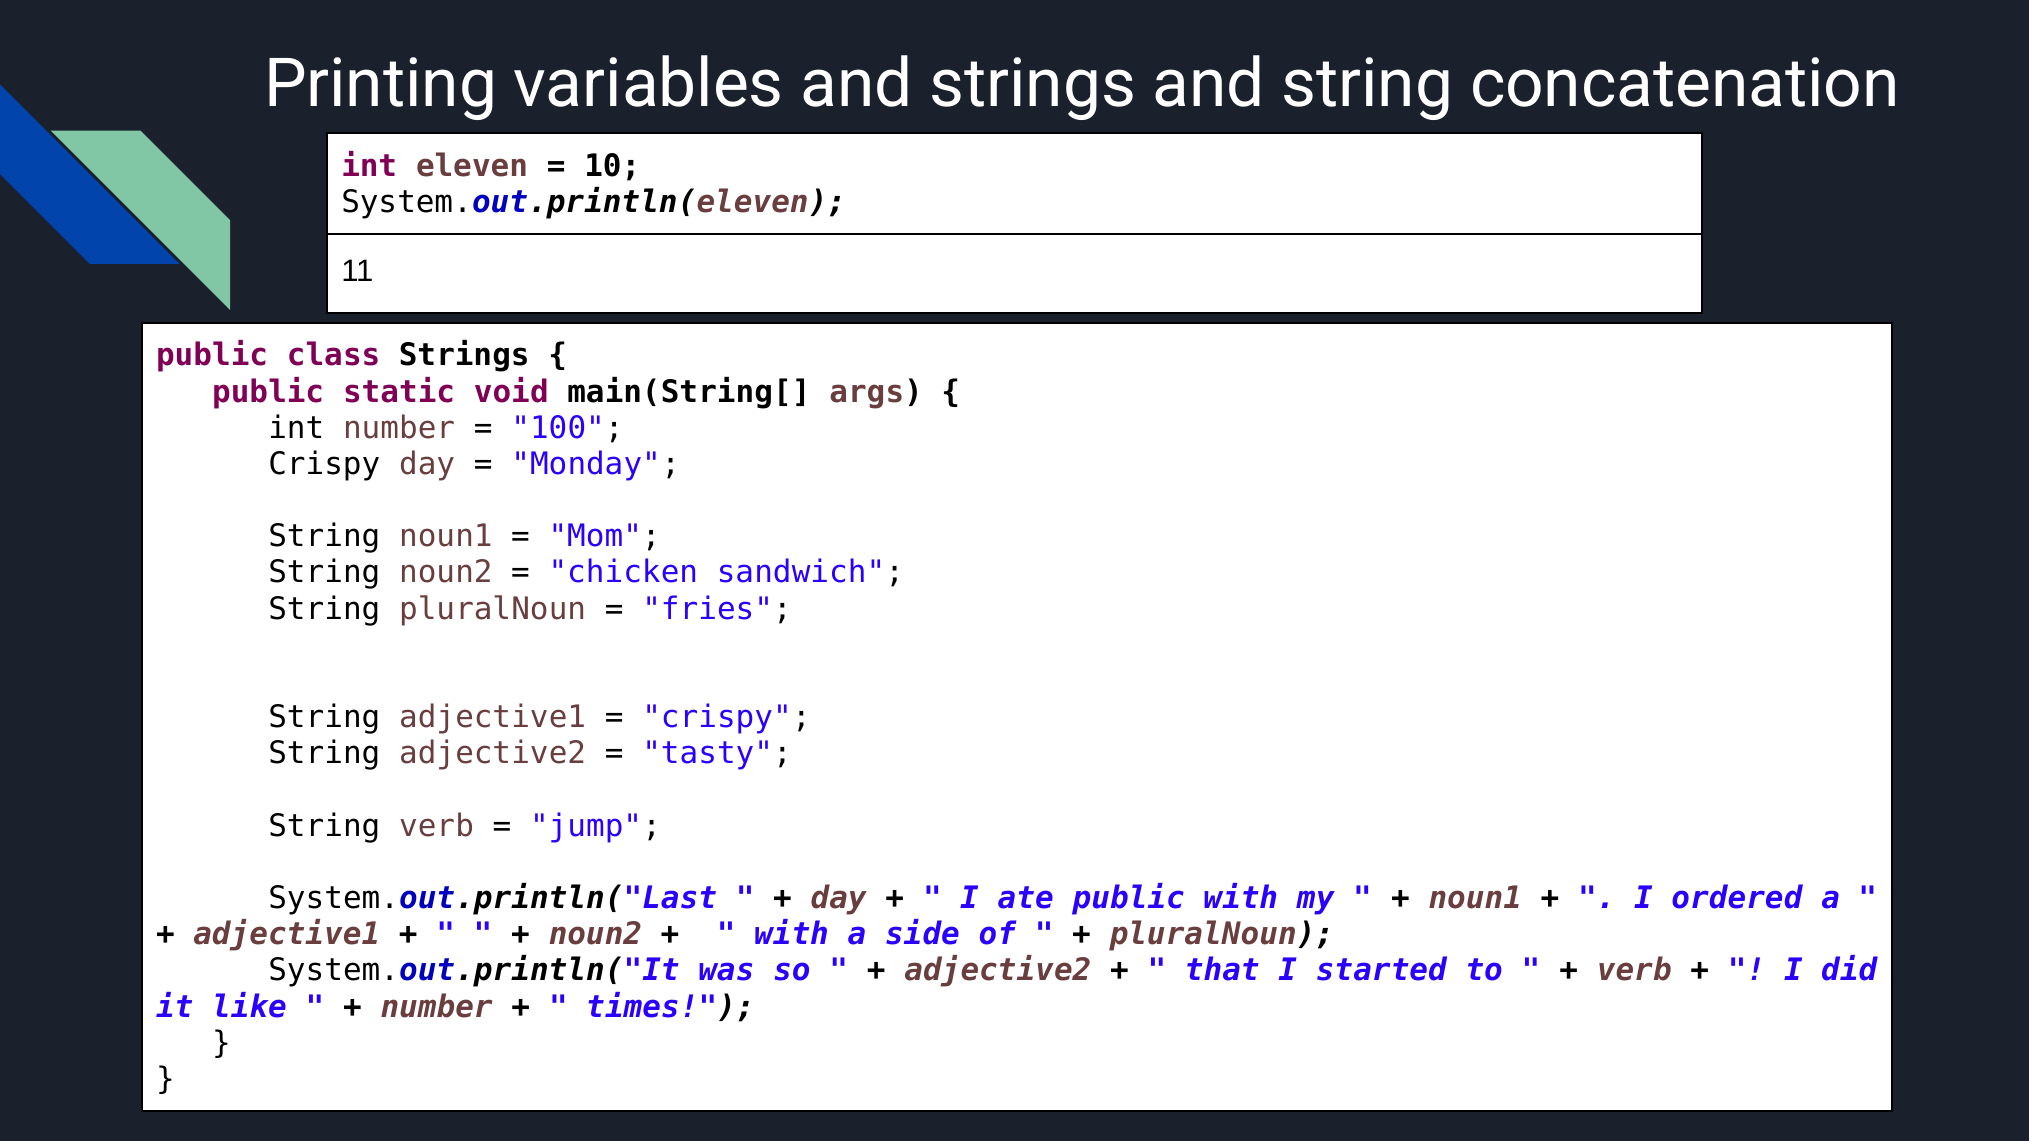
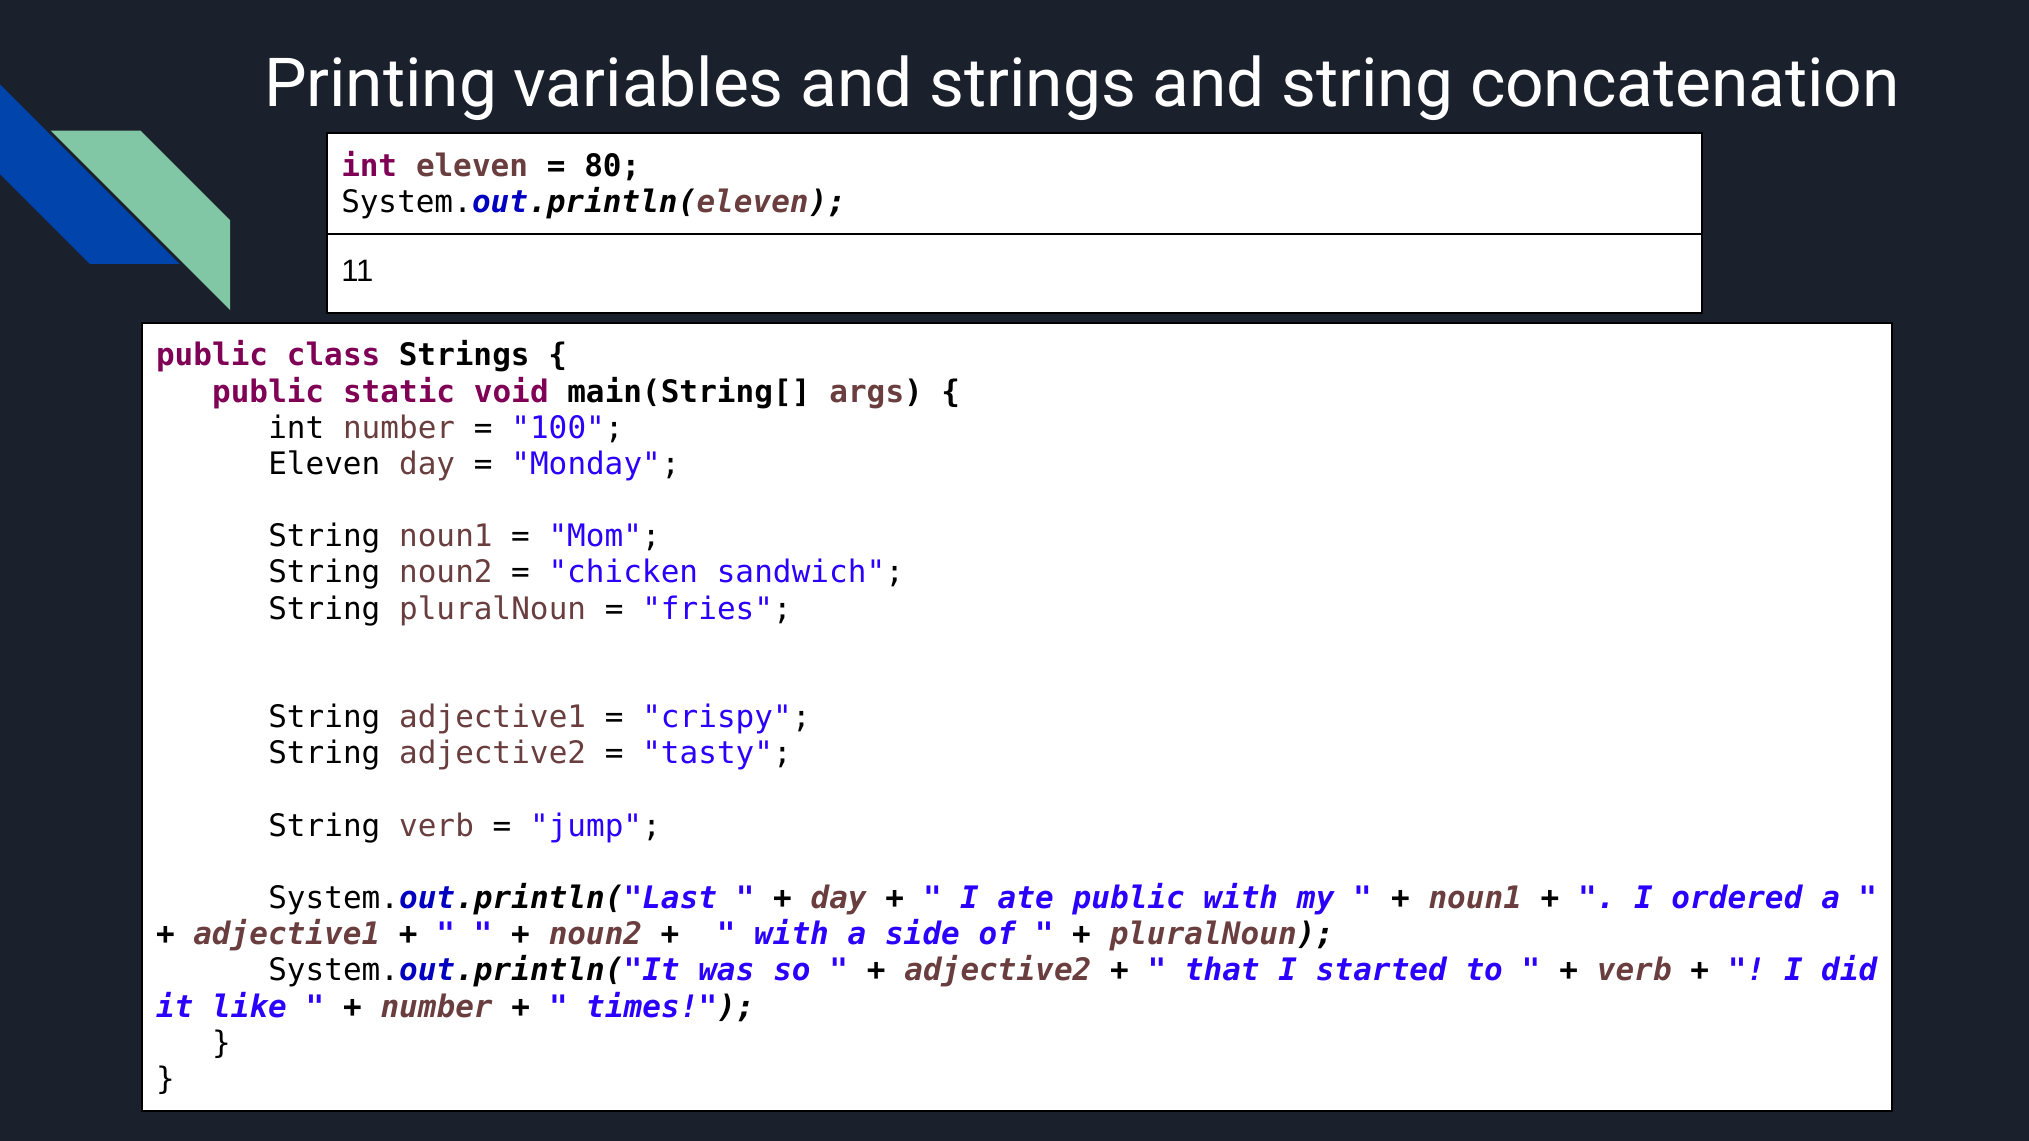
10: 10 -> 80 (612, 166)
Crispy: Crispy -> Eleven (324, 464)
